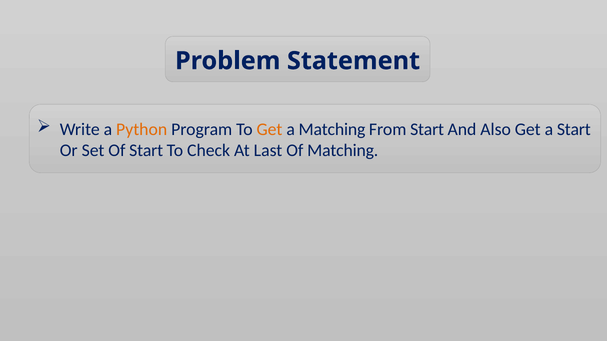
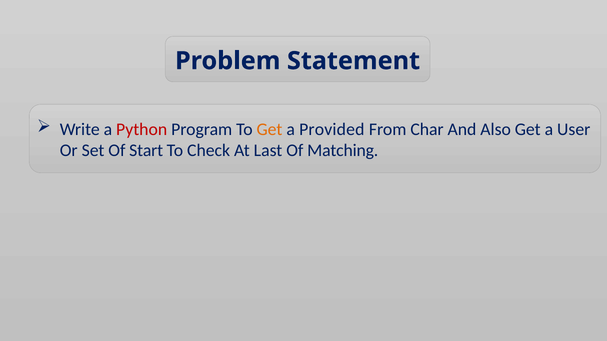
Python colour: orange -> red (142, 129)
a Matching: Matching -> Provided (332, 129)
From Start: Start -> Char (427, 129)
a Start: Start -> User (574, 129)
